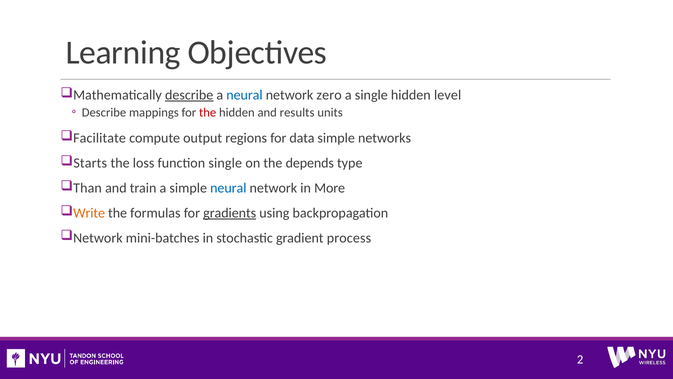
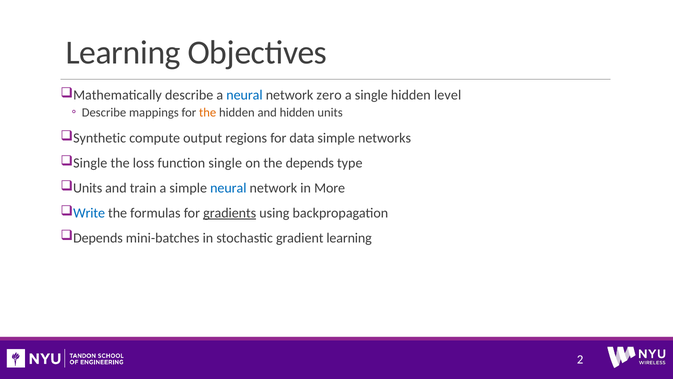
describe underline: present -> none (189, 95)
the colour: red -> orange (208, 112)
and results: results -> hidden (297, 112)
Facilitate: Facilitate -> Synthetic (100, 138)
Starts: Starts -> Single (90, 163)
Than: Than -> Units (88, 188)
Write colour: orange -> blue (89, 213)
Network: Network -> Depends (98, 238)
gradient process: process -> learning (349, 238)
